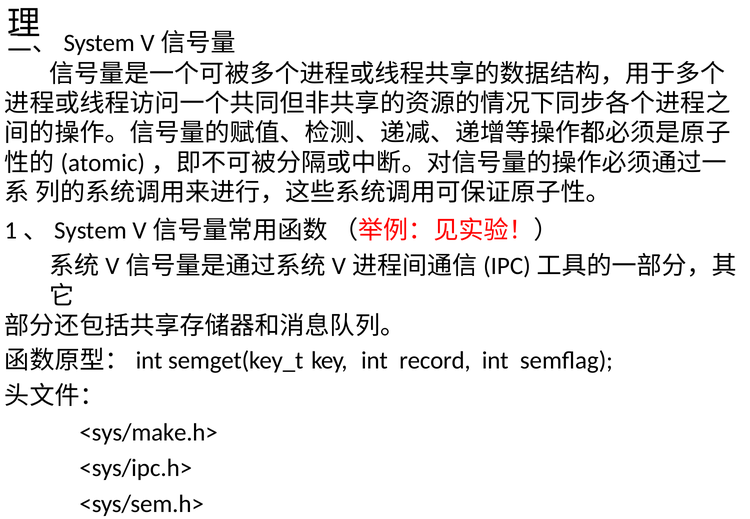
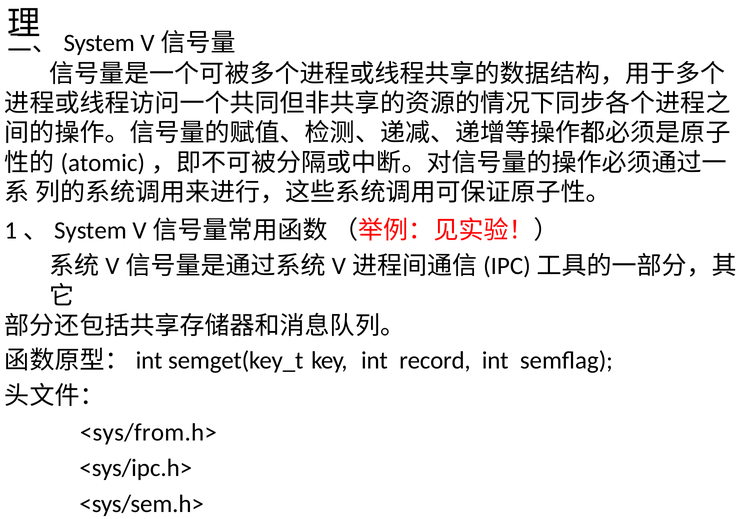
<sys/make.h>: <sys/make.h> -> <sys/from.h> (148, 433)
